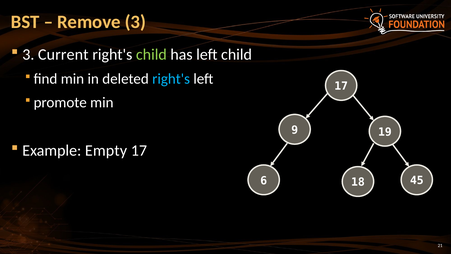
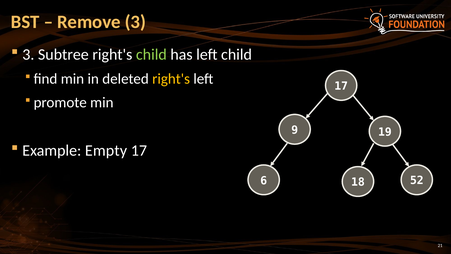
Current: Current -> Subtree (63, 55)
right's colour: light blue -> yellow (171, 79)
45: 45 -> 52 (417, 180)
